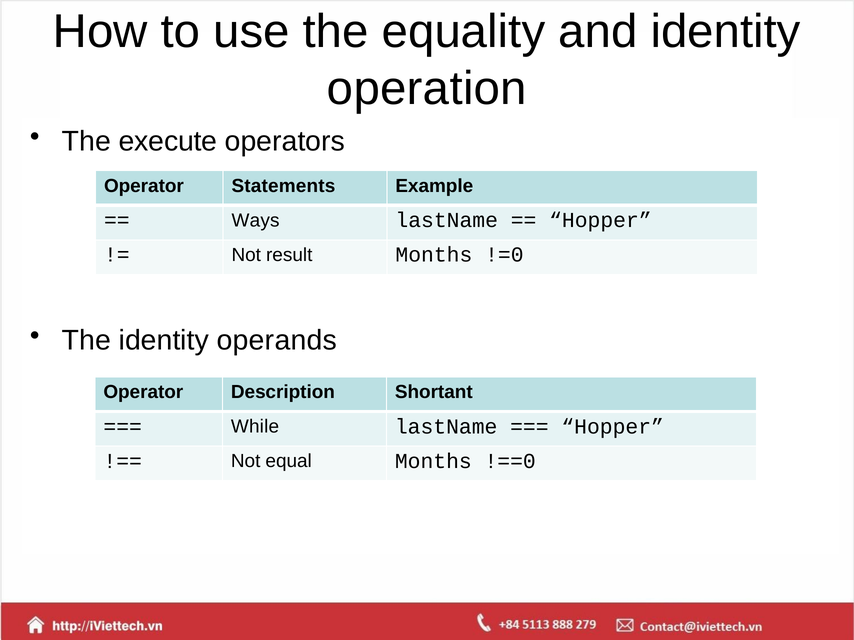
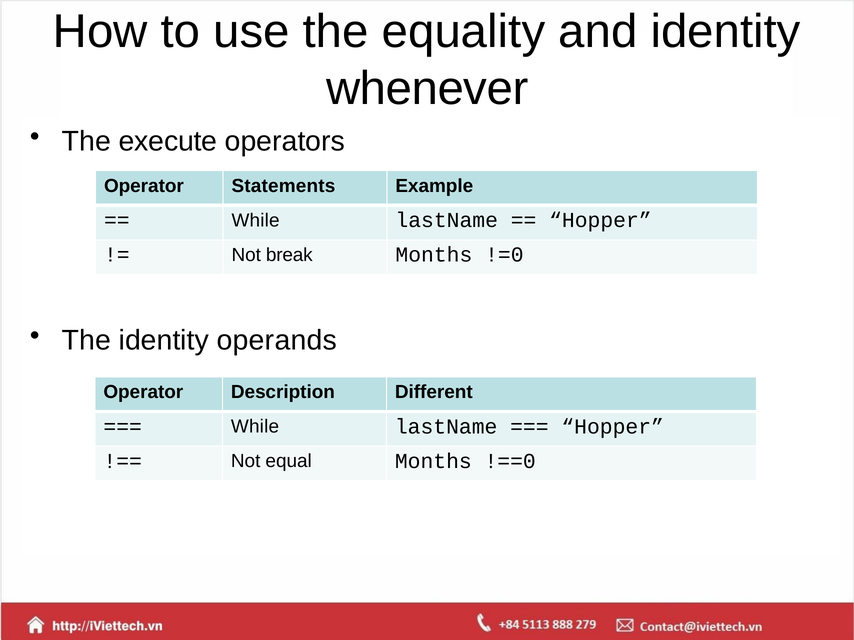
operation: operation -> whenever (427, 89)
Ways: Ways -> While (256, 221)
result: result -> break (289, 255)
Shortant: Shortant -> Different (434, 392)
